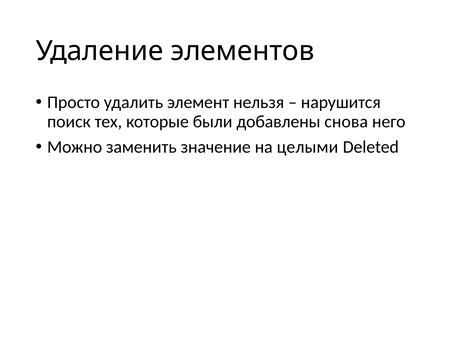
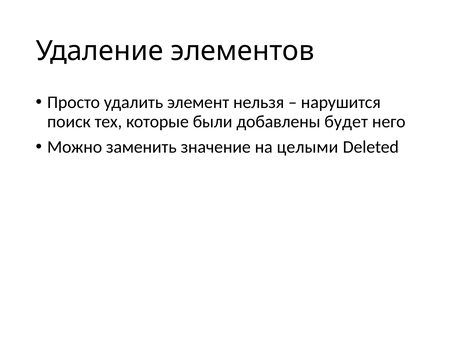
снова: снова -> будет (346, 121)
